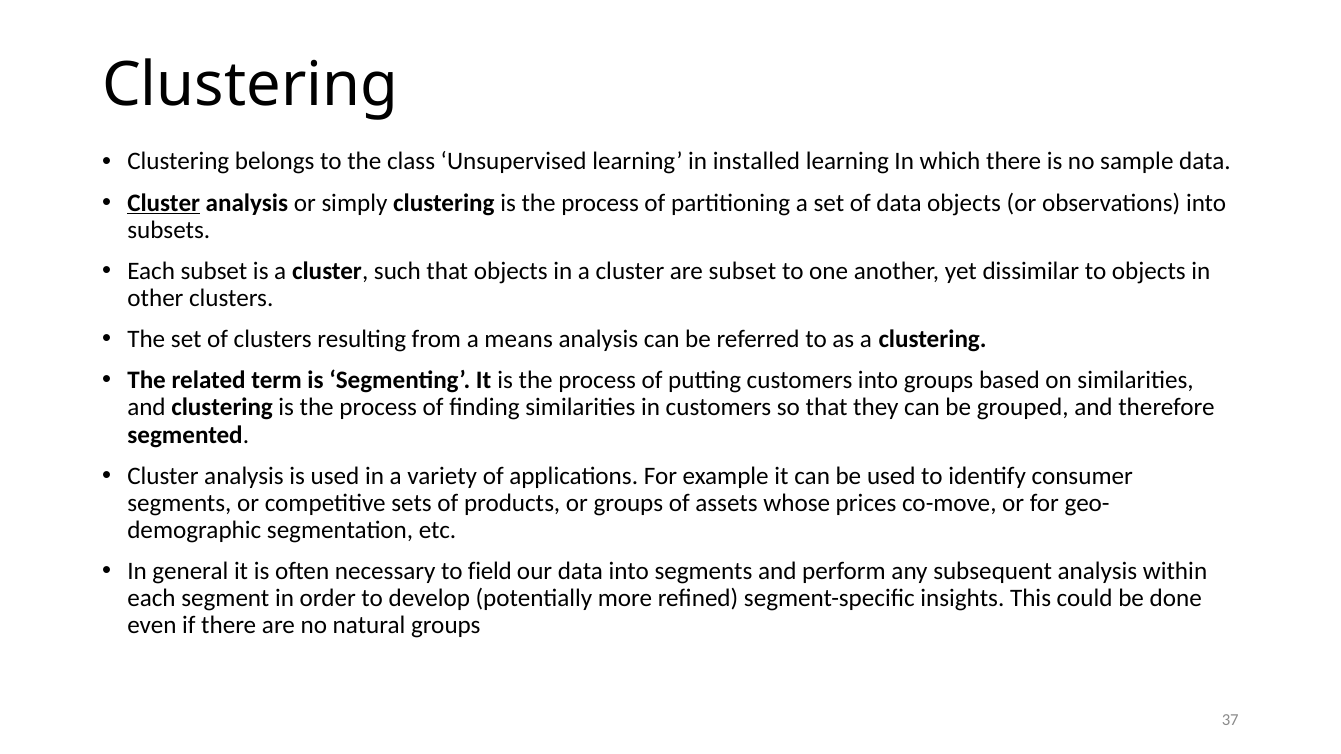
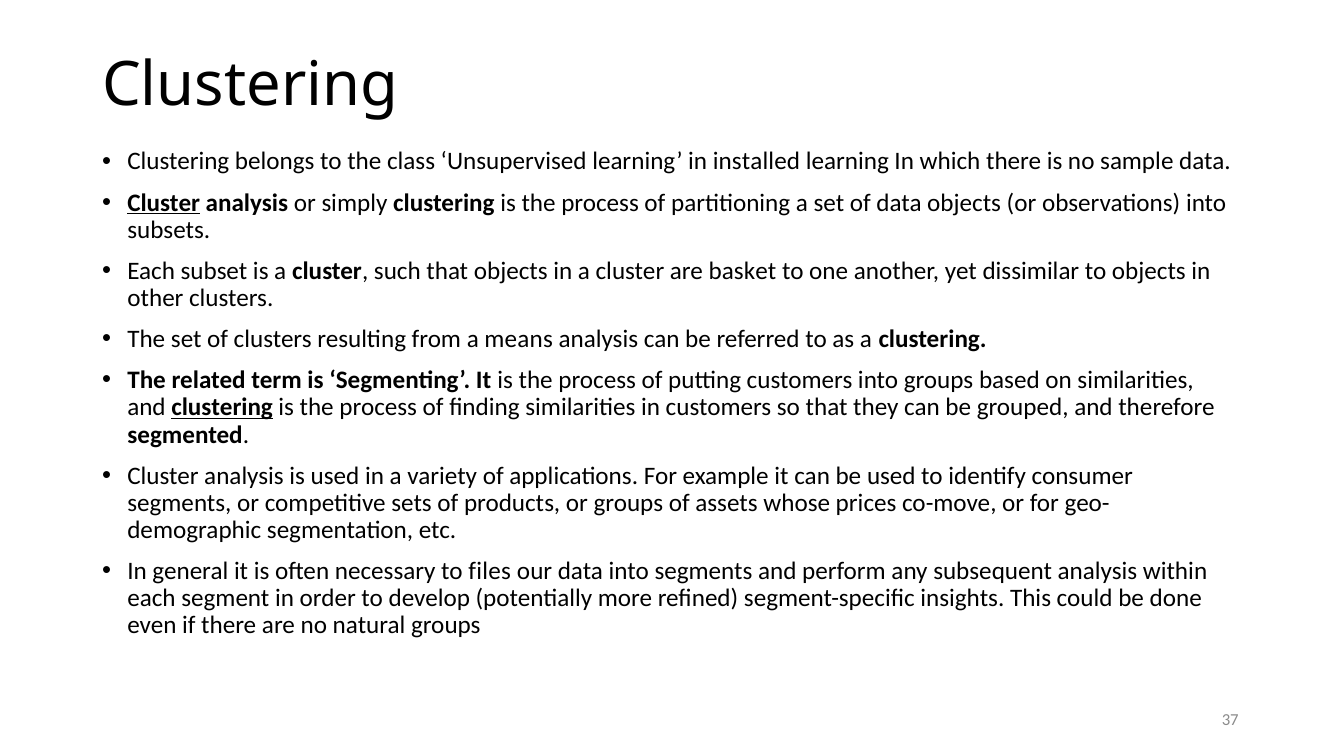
are subset: subset -> basket (742, 271)
clustering underline: none -> present (222, 408)
field: field -> files (490, 572)
